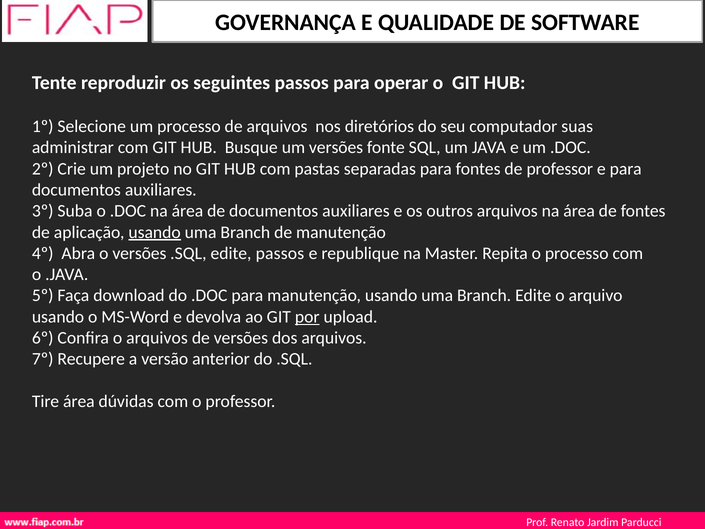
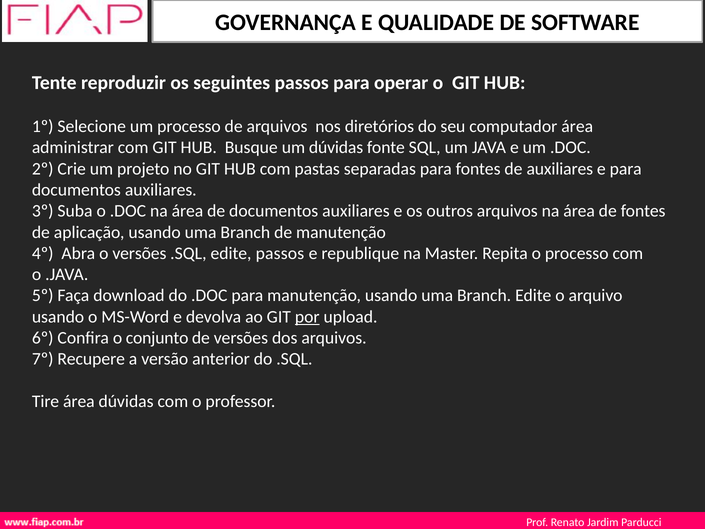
computador suas: suas -> área (577, 126)
um versões: versões -> dúvidas (336, 147)
de professor: professor -> auxiliares (560, 169)
usando underline: present -> none (155, 232)
o arquivos: arquivos -> conjunto (157, 338)
